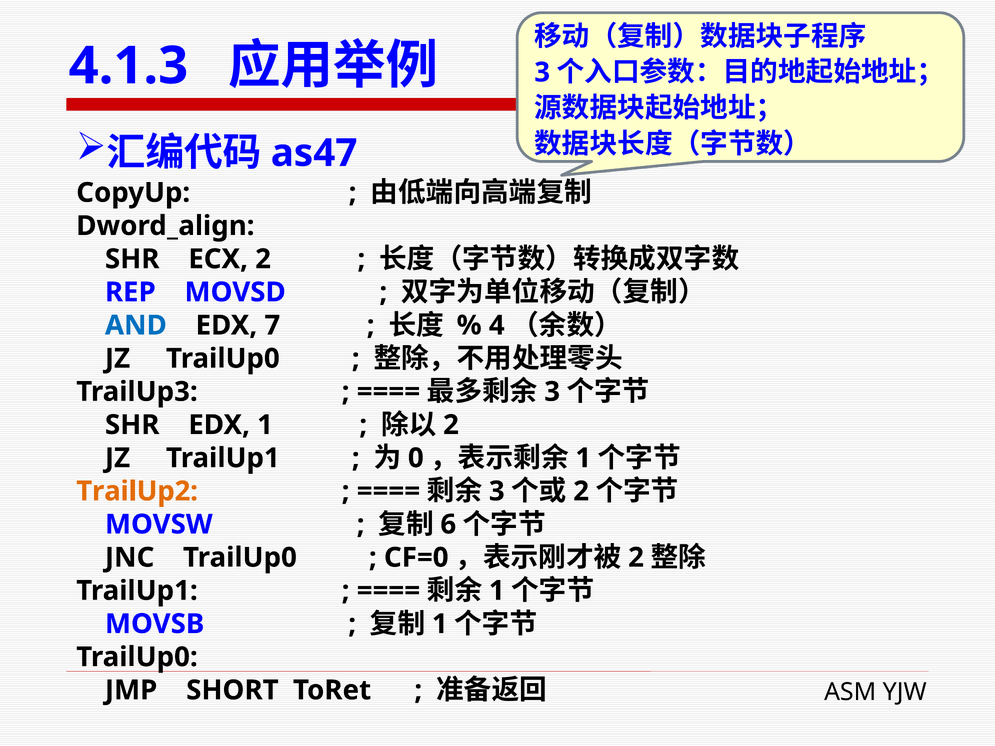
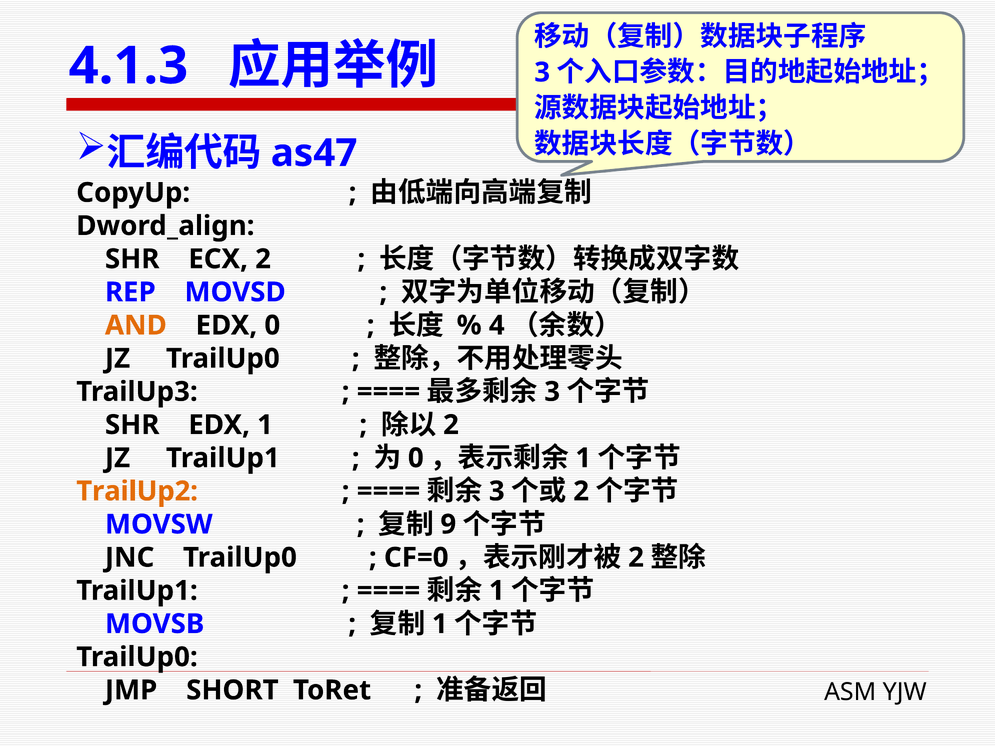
AND colour: blue -> orange (136, 325)
EDX 7: 7 -> 0 (272, 325)
6: 6 -> 9 (448, 525)
